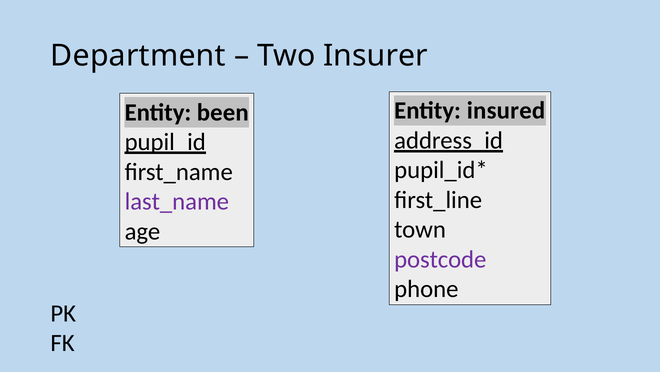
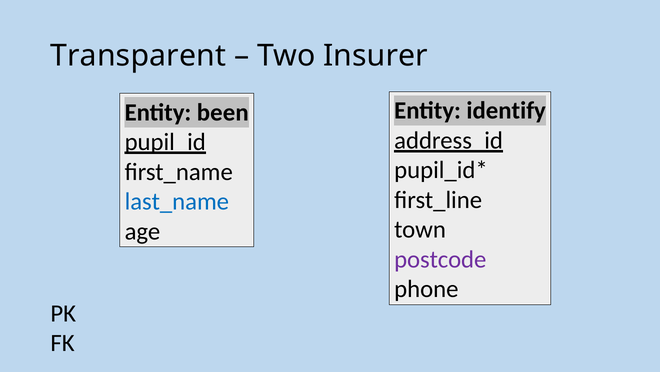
Department: Department -> Transparent (138, 55)
insured: insured -> identify (506, 111)
last_name colour: purple -> blue (177, 201)
